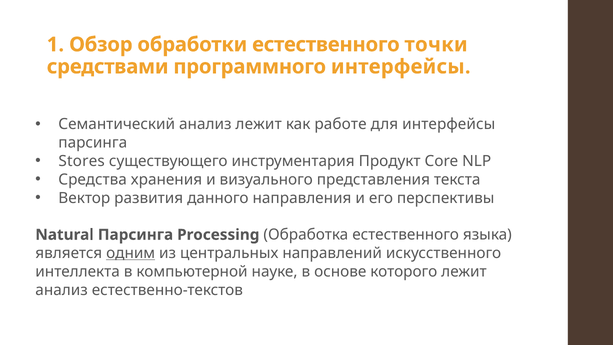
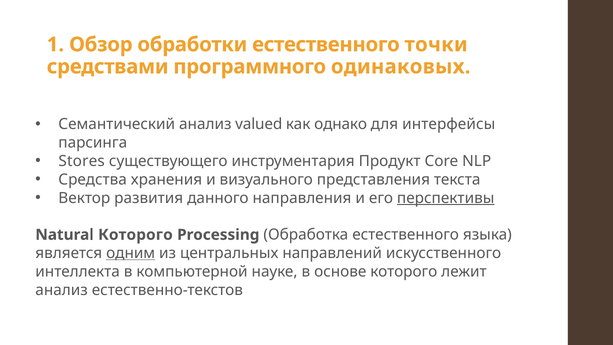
программного интерфейсы: интерфейсы -> одинаковых (401, 67)
анализ лежит: лежит -> valued (259, 124)
работе: работе -> однако (341, 124)
перспективы underline: none -> present (446, 198)
Natural Парсинга: Парсинга -> Которого (135, 235)
